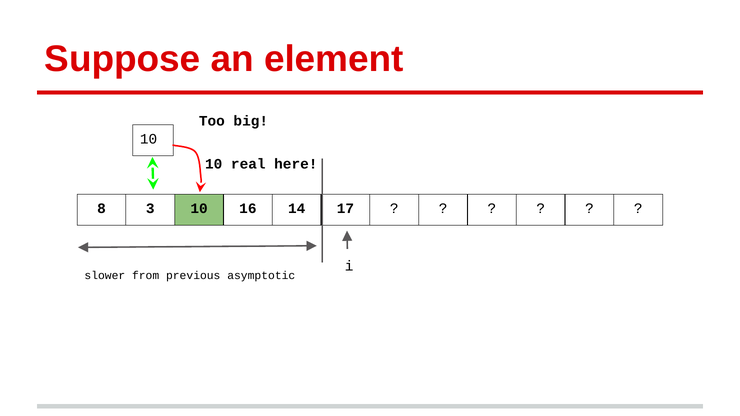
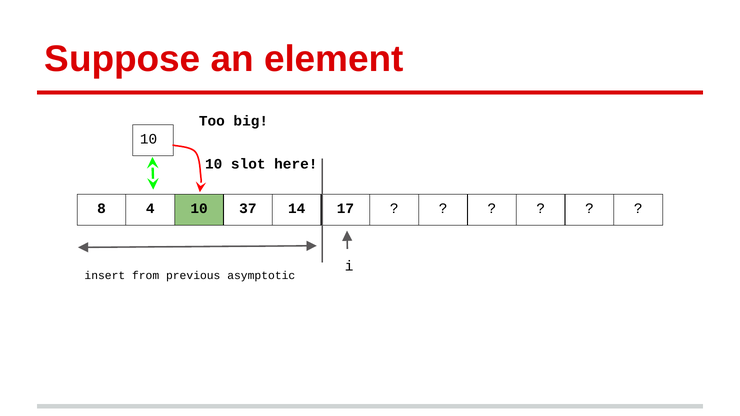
real: real -> slot (248, 164)
3: 3 -> 4 (150, 209)
16: 16 -> 37 (248, 209)
slower: slower -> insert (105, 276)
